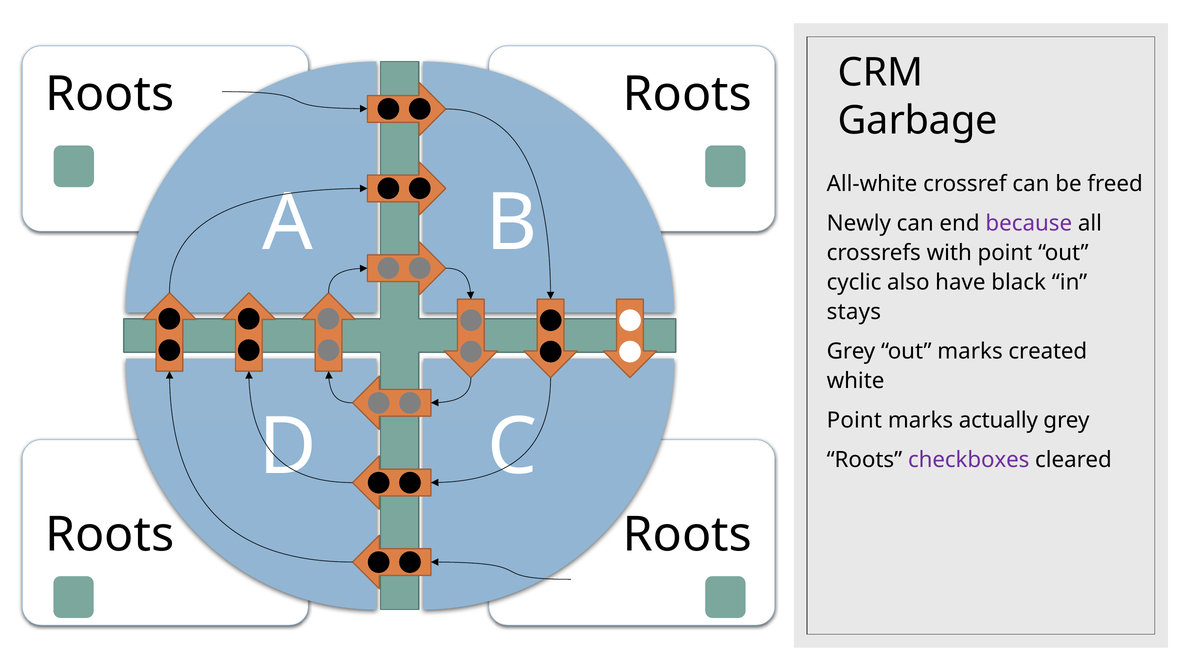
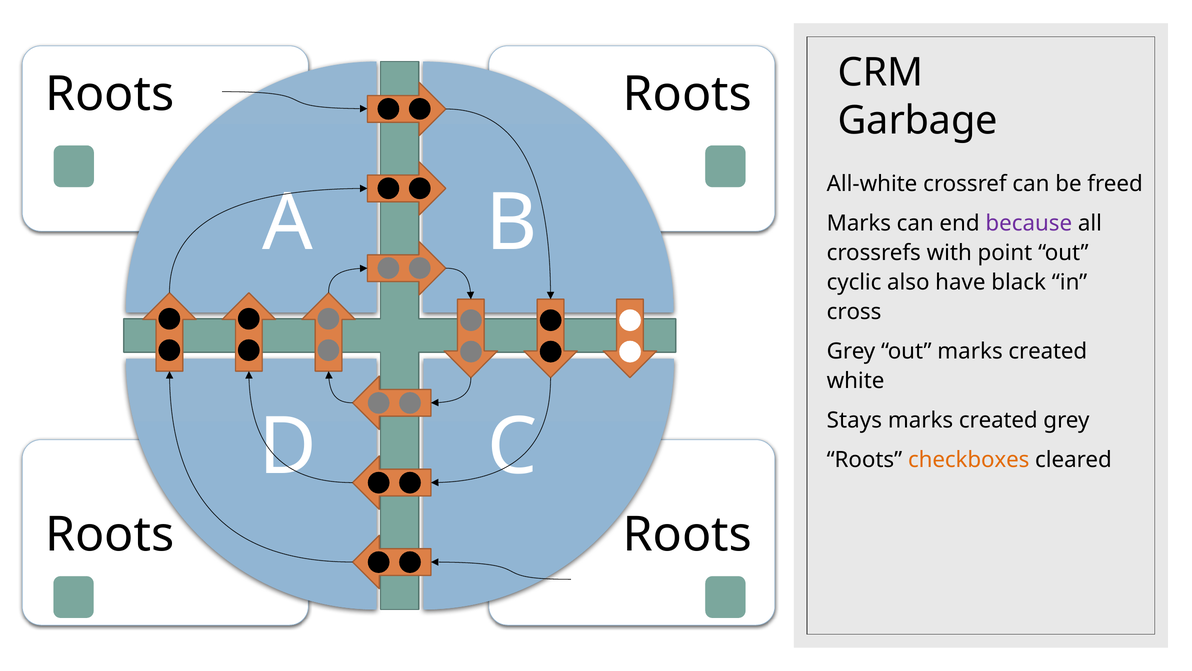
Newly: Newly -> Marks (859, 223)
stays: stays -> cross (854, 312)
Point: Point -> Stays (854, 420)
actually: actually -> created (998, 420)
checkboxes colour: purple -> orange (969, 459)
